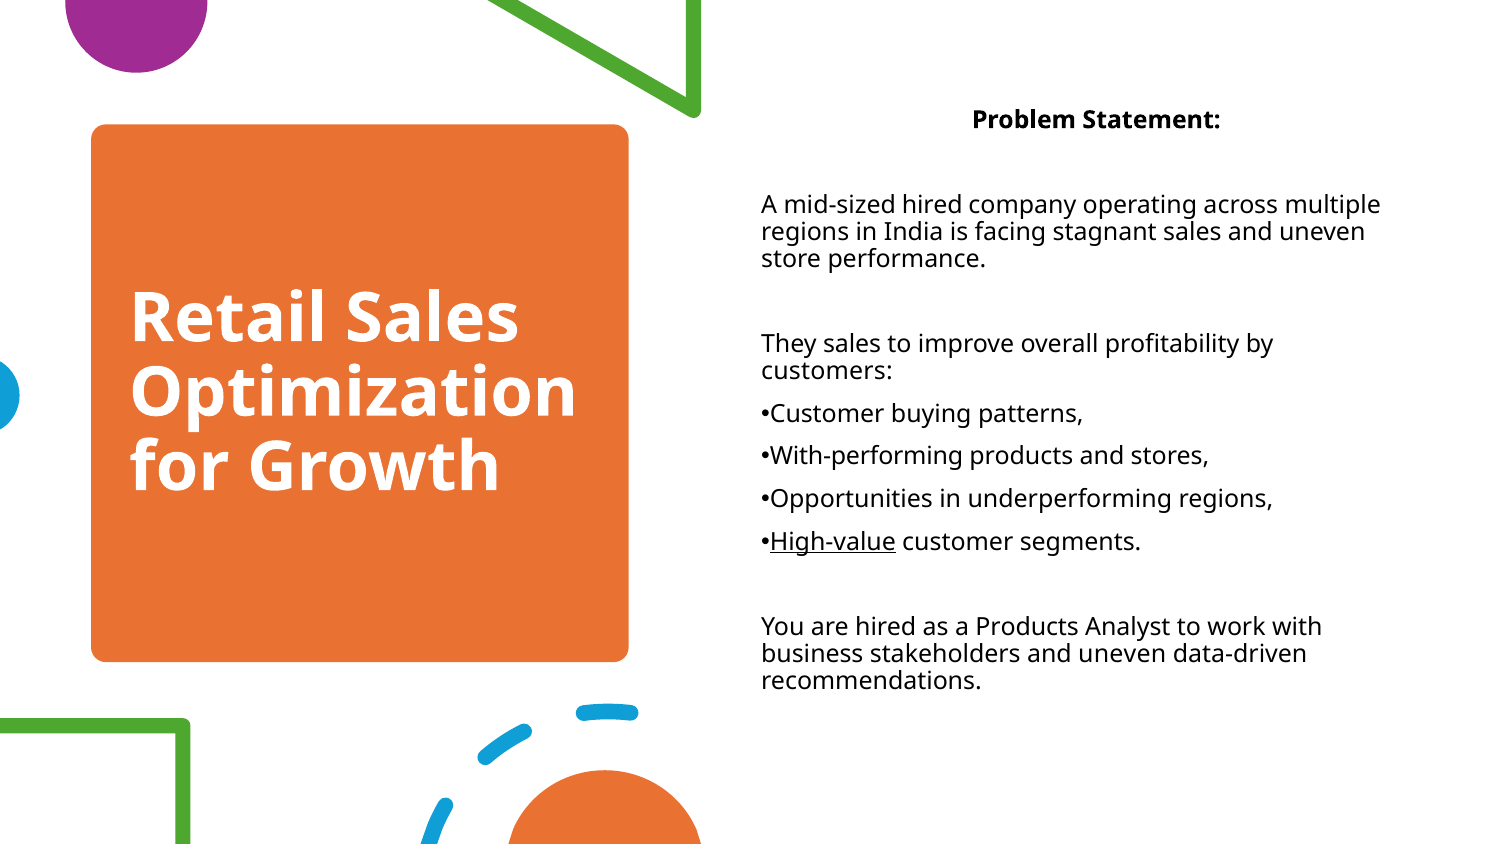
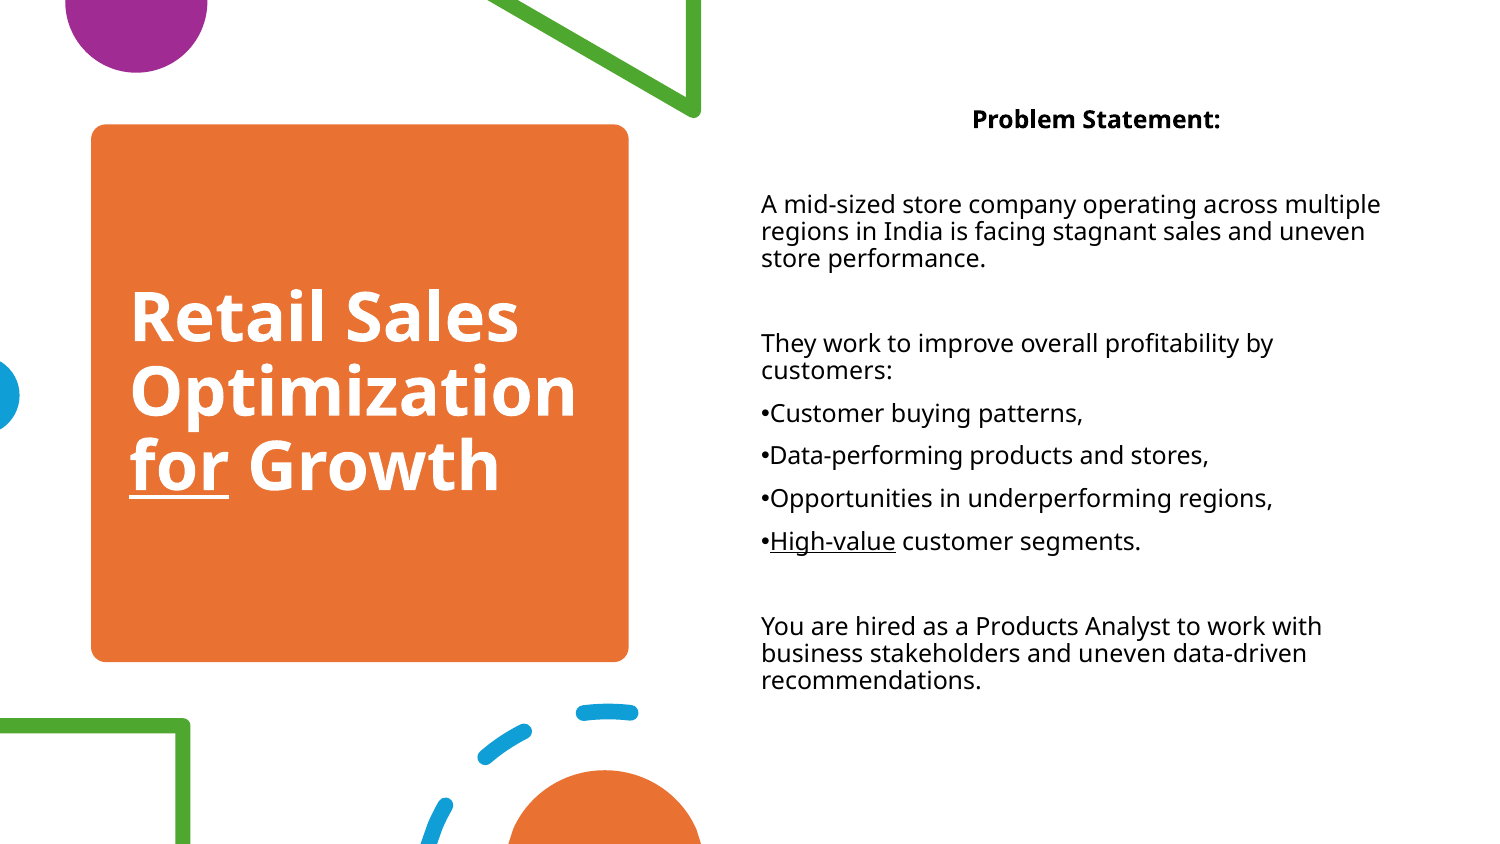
mid-sized hired: hired -> store (932, 205)
They sales: sales -> work (852, 344)
With-performing: With-performing -> Data-performing (866, 457)
for underline: none -> present (179, 467)
